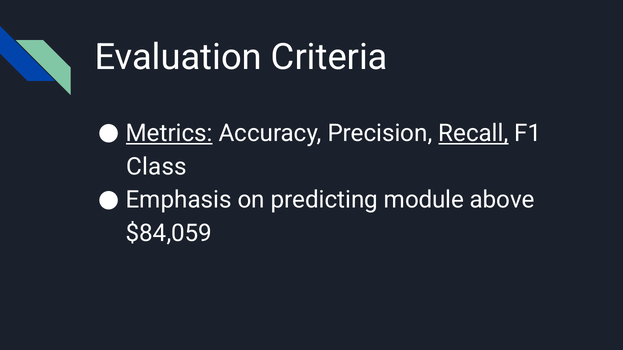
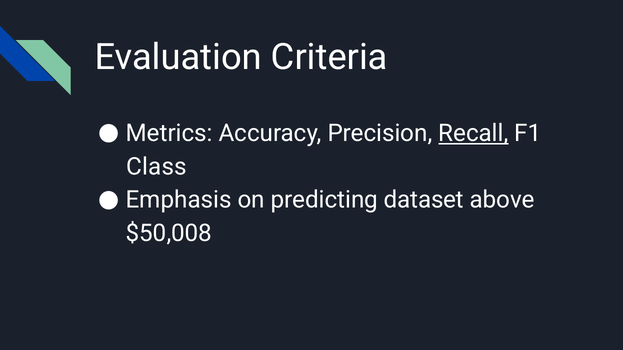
Metrics underline: present -> none (169, 134)
module: module -> dataset (424, 200)
$84,059: $84,059 -> $50,008 (169, 234)
